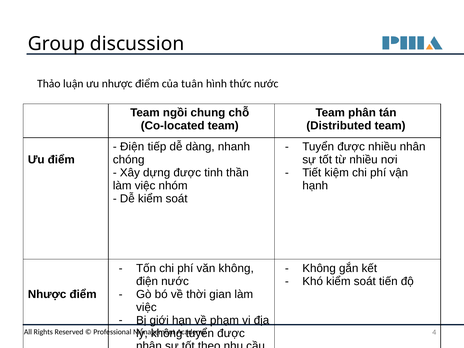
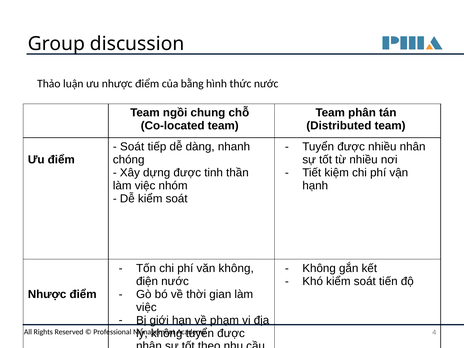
tuân: tuân -> bằng (192, 84)
Điện: Điện -> Soát (132, 147)
